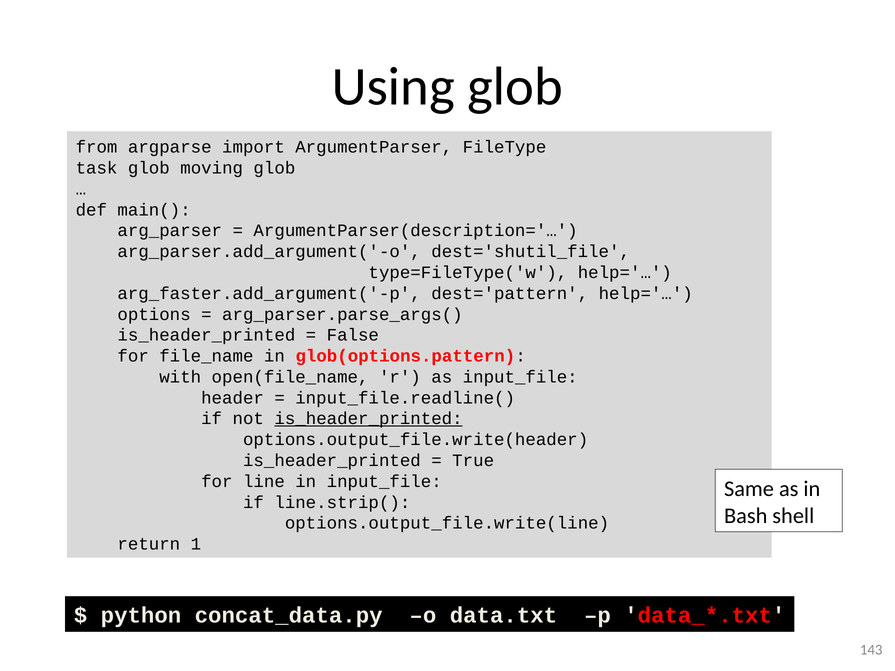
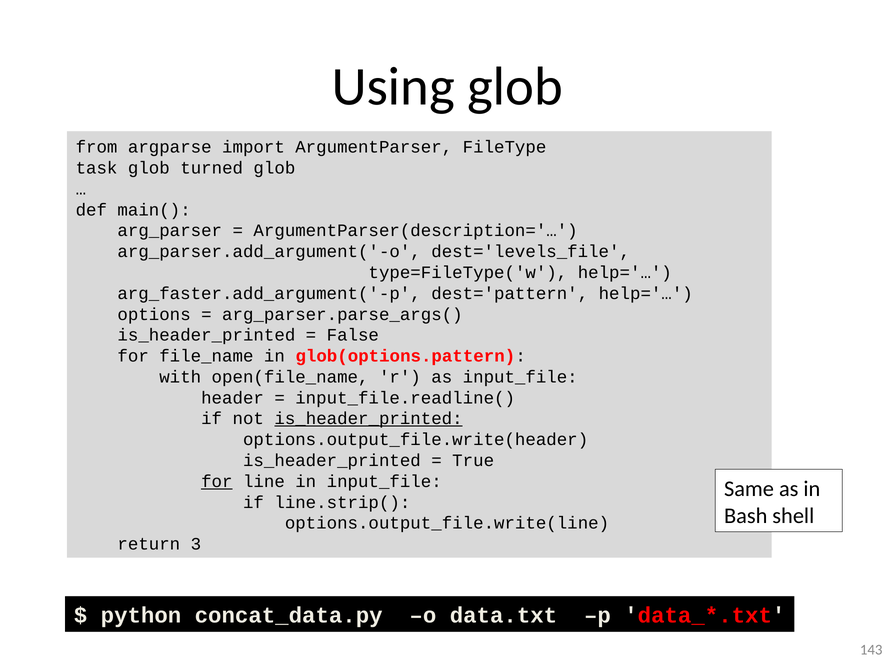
moving: moving -> turned (212, 168)
dest='shutil_file: dest='shutil_file -> dest='levels_file (531, 252)
for underline: none -> present (217, 482)
1: 1 -> 3 (196, 544)
